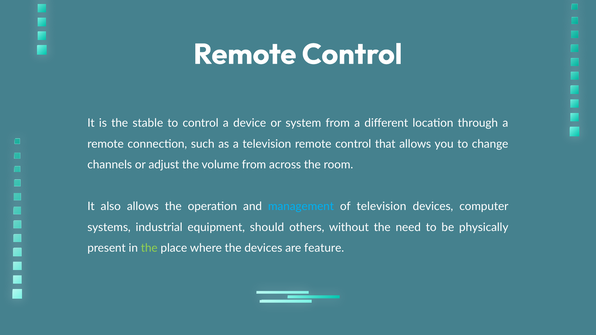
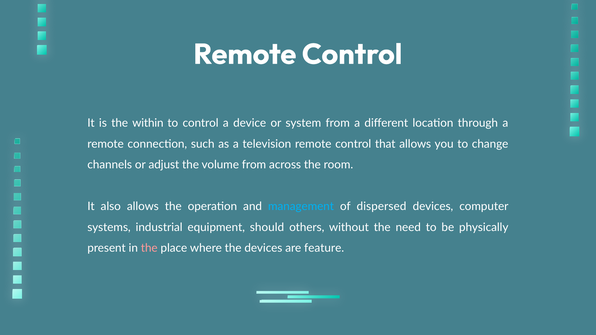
stable: stable -> within (148, 123)
of television: television -> dispersed (381, 207)
the colour: light green -> pink (149, 248)
